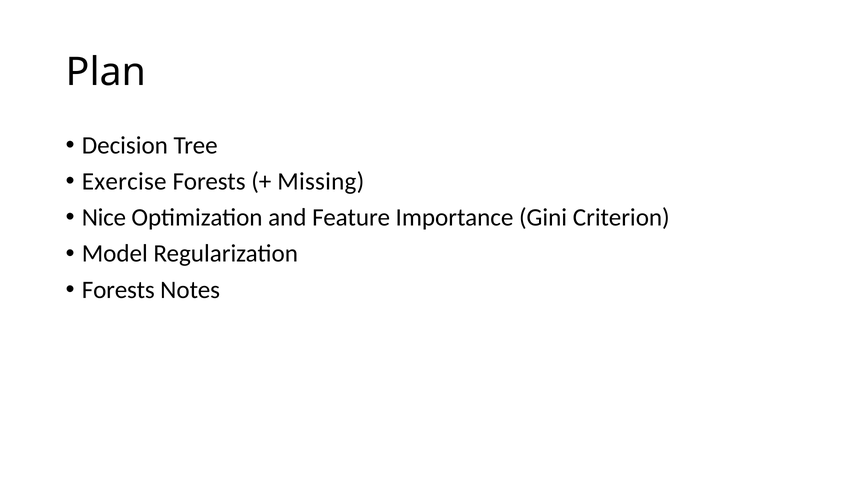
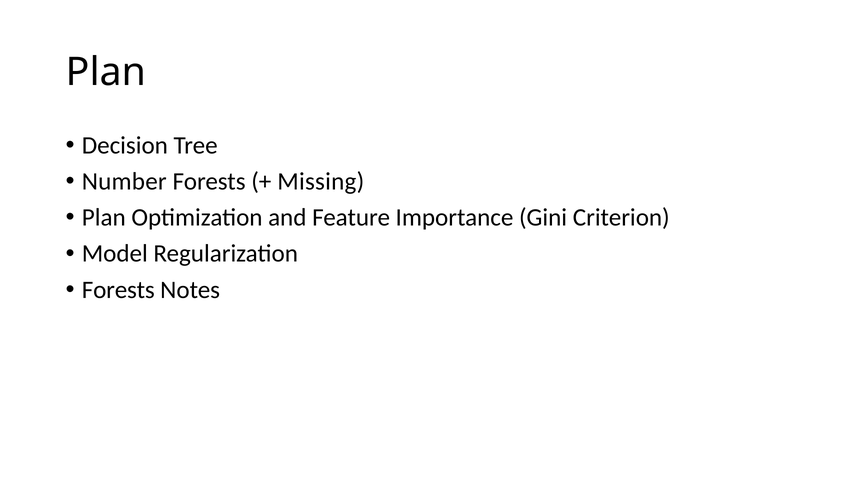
Exercise: Exercise -> Number (124, 182)
Nice: Nice -> Plan (104, 218)
